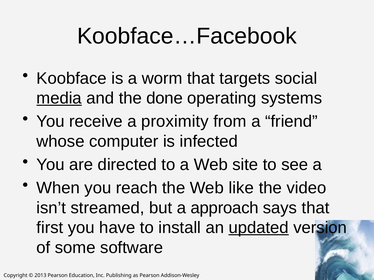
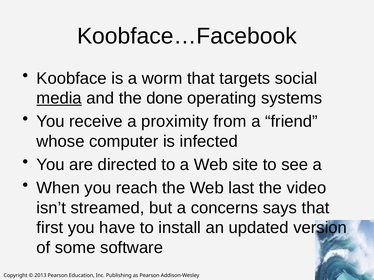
like: like -> last (241, 188)
approach: approach -> concerns (225, 208)
updated underline: present -> none (259, 228)
